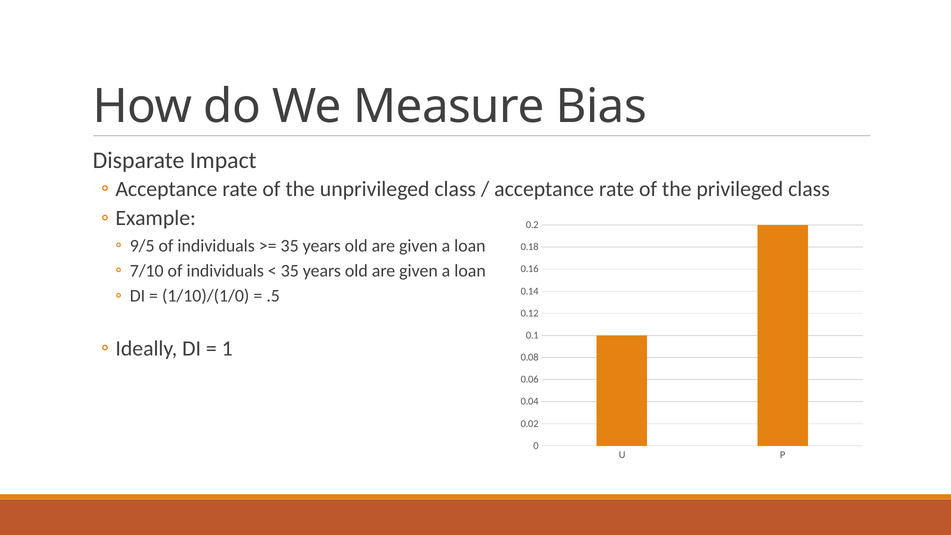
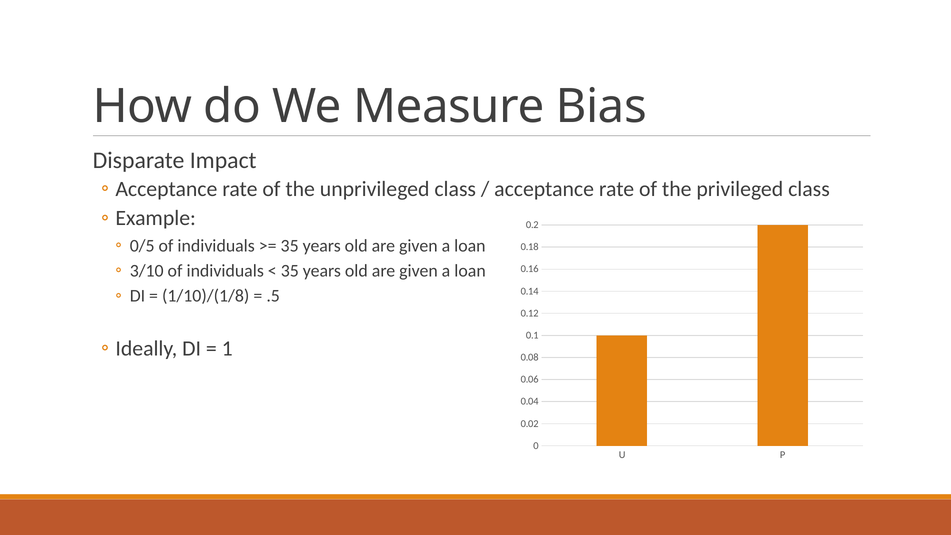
9/5: 9/5 -> 0/5 (142, 246)
7/10: 7/10 -> 3/10 (147, 271)
1/10)/(1/0: 1/10)/(1/0 -> 1/10)/(1/8 (206, 296)
